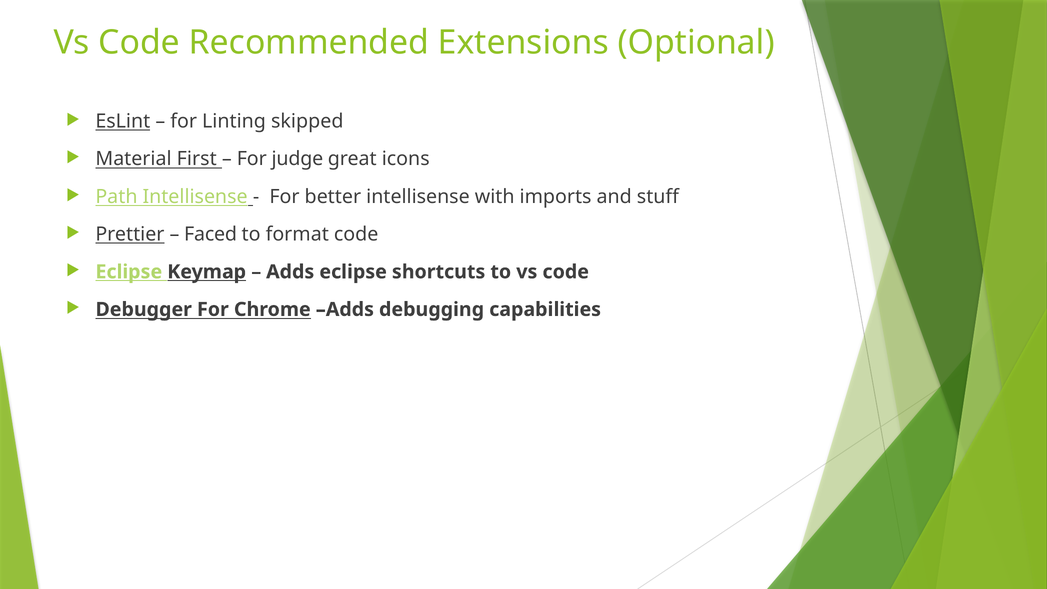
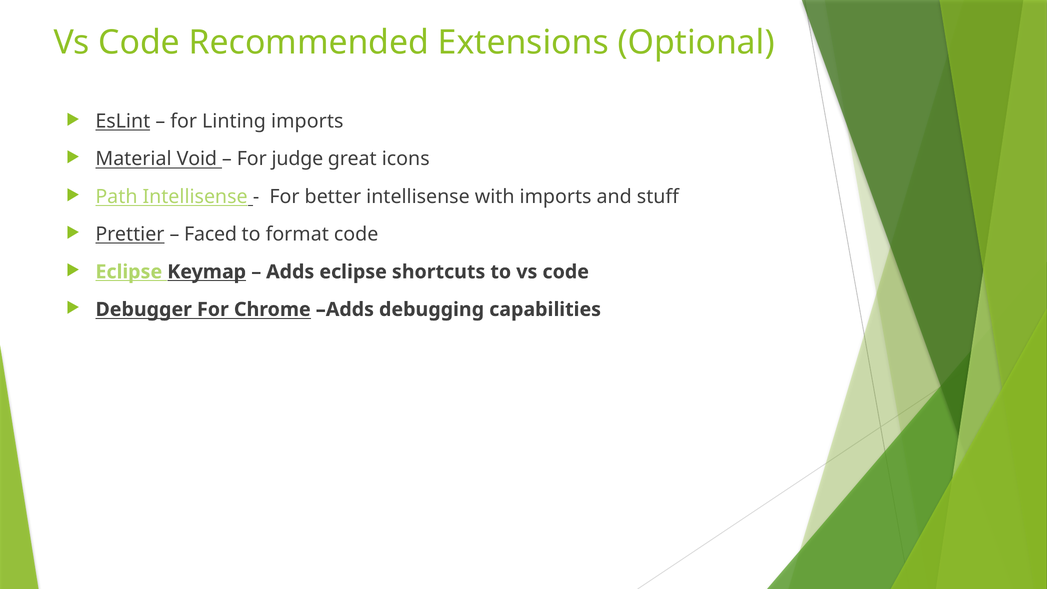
Linting skipped: skipped -> imports (307, 121)
First: First -> Void (197, 159)
